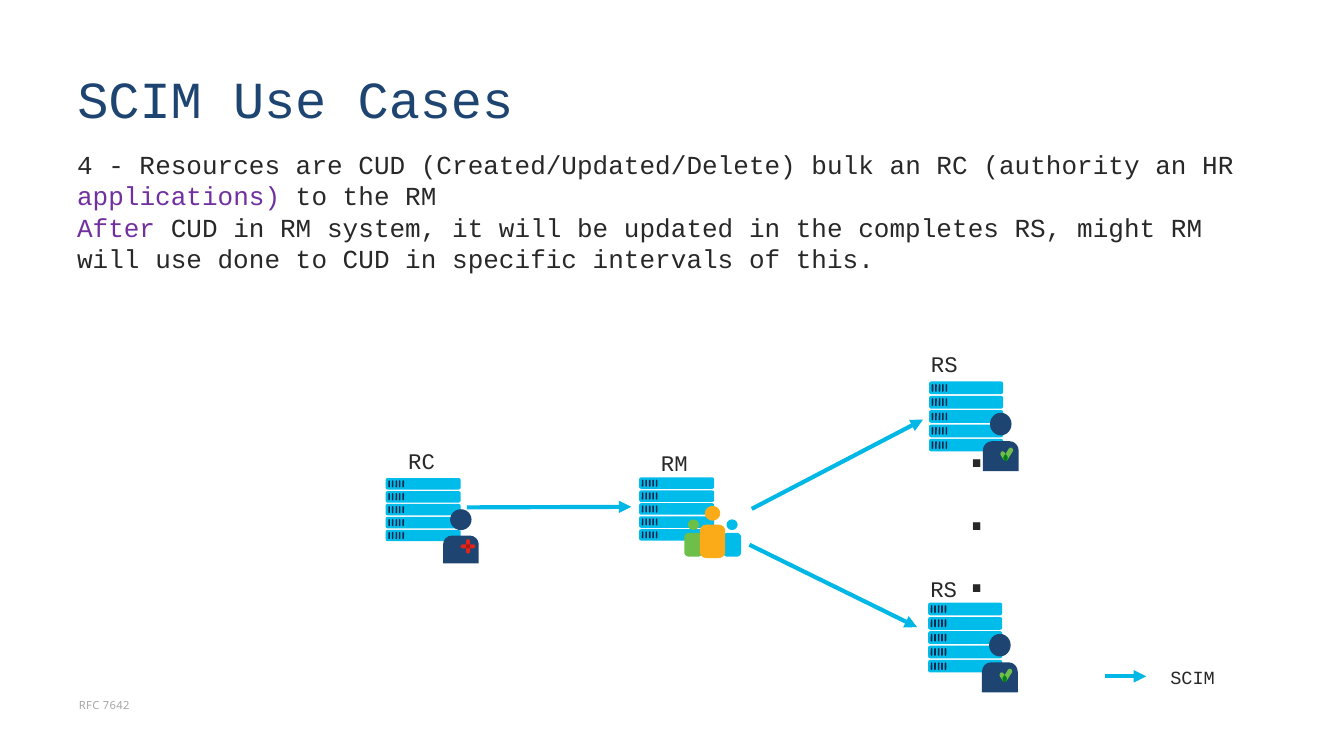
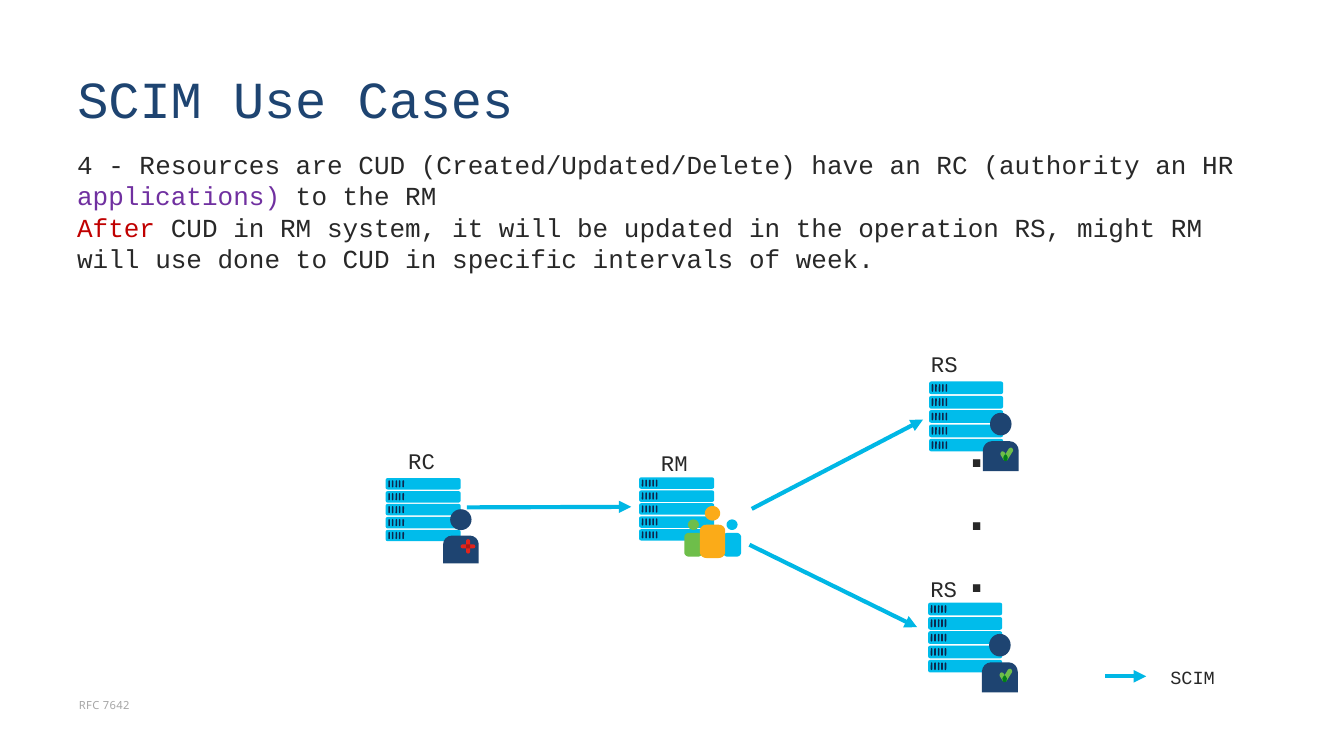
bulk: bulk -> have (843, 166)
After colour: purple -> red (116, 228)
completes: completes -> operation (929, 228)
this: this -> week (835, 260)
